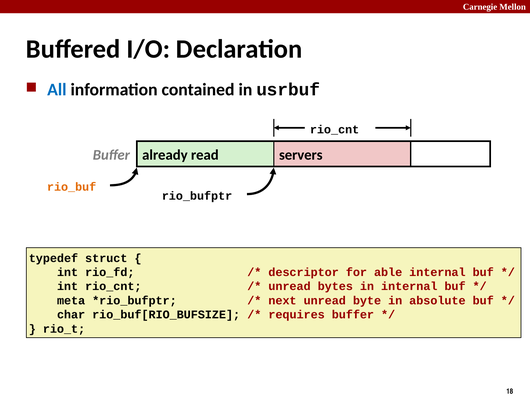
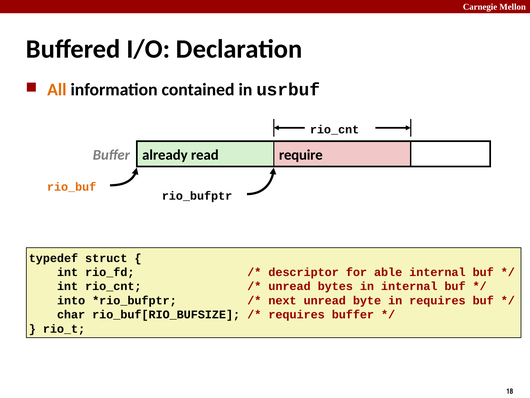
All colour: blue -> orange (57, 90)
servers: servers -> require (301, 155)
meta: meta -> into (71, 300)
in absolute: absolute -> requires (437, 300)
